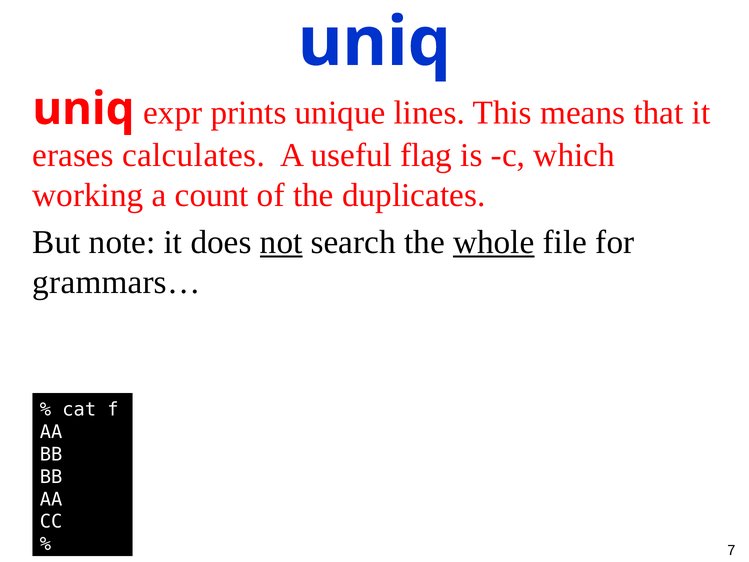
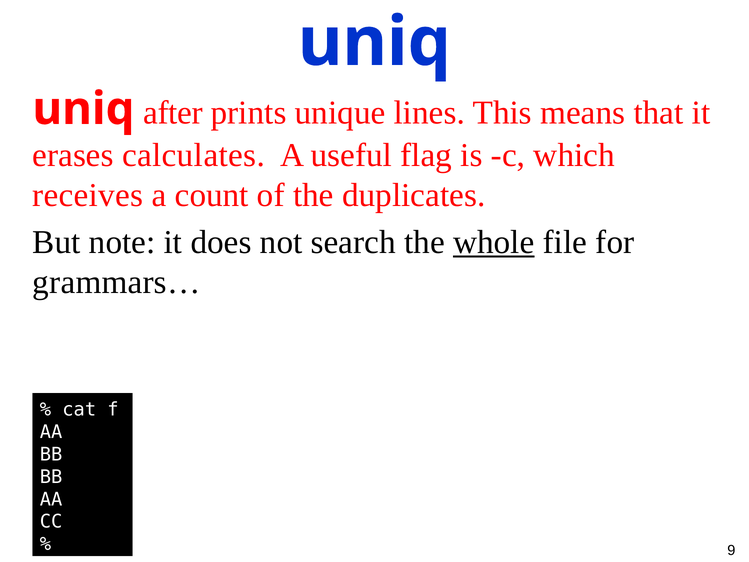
expr: expr -> after (173, 113)
working: working -> receives (88, 195)
not underline: present -> none (281, 242)
7: 7 -> 9 (731, 550)
